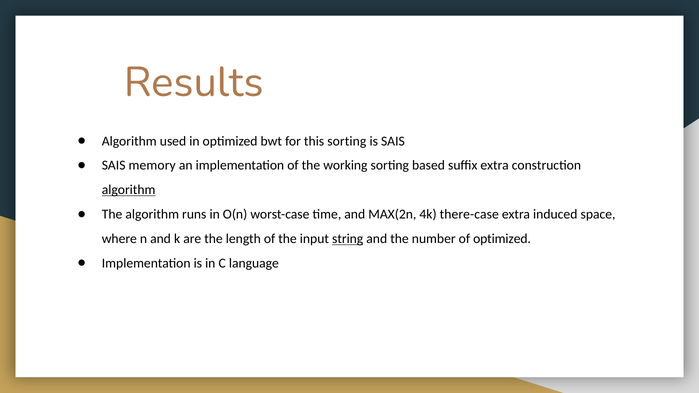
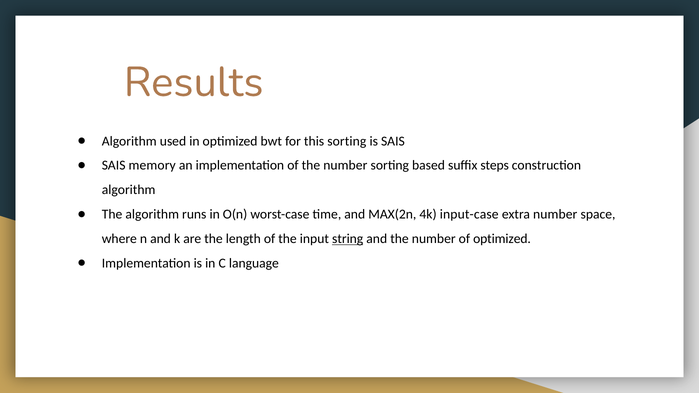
of the working: working -> number (345, 166)
suffix extra: extra -> steps (495, 166)
algorithm underline: present -> none (129, 190)
there-case: there-case -> input-case (469, 215)
extra induced: induced -> number (555, 215)
